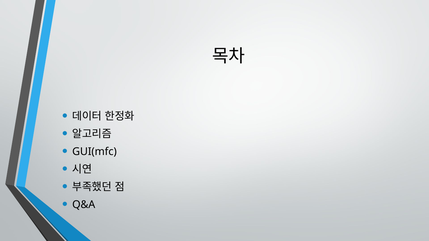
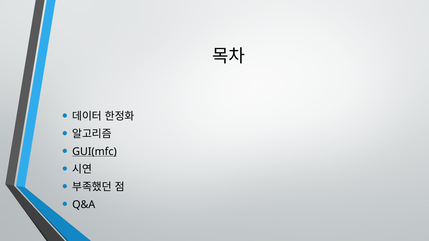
GUI(mfc underline: none -> present (94, 152)
